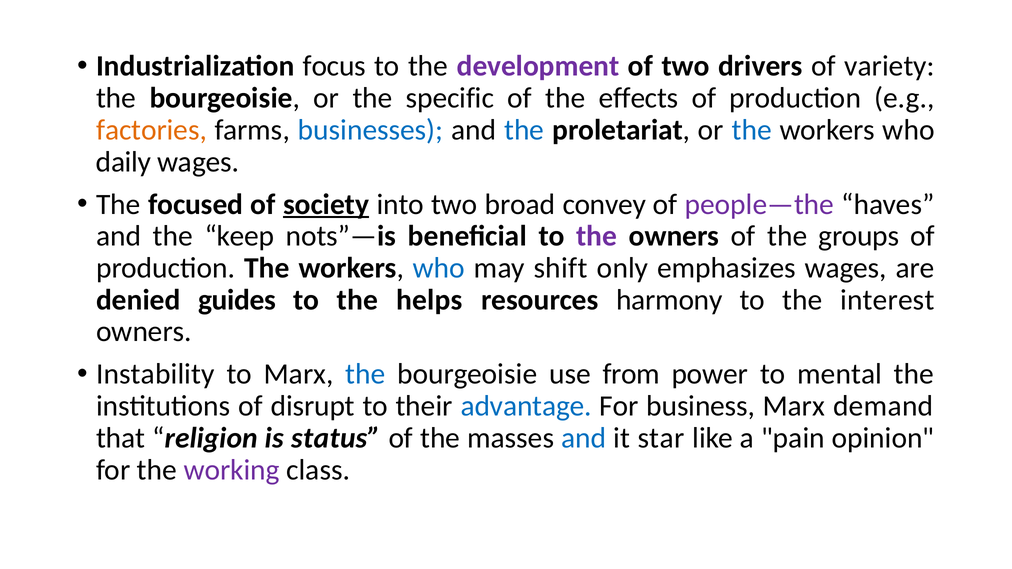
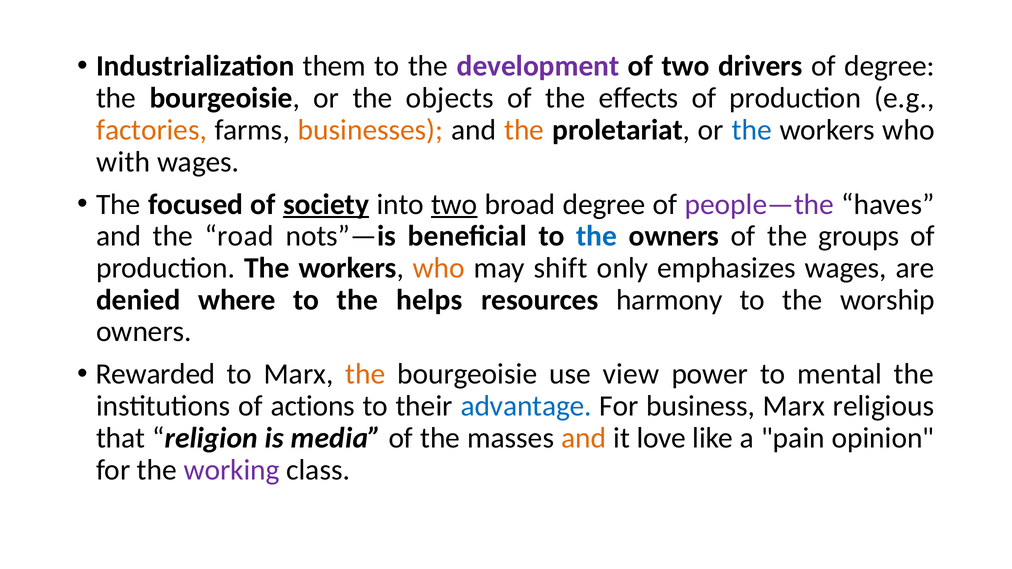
focus: focus -> them (334, 66)
of variety: variety -> degree (890, 66)
specific: specific -> objects (450, 98)
businesses colour: blue -> orange (371, 130)
the colour: blue -> orange (524, 130)
daily: daily -> with (123, 162)
two underline: none -> present (454, 204)
broad convey: convey -> degree (604, 204)
keep: keep -> road (239, 236)
the colour: purple -> blue (597, 236)
who colour: blue -> orange (439, 268)
guides: guides -> where (237, 300)
interest: interest -> worship (888, 300)
Instability: Instability -> Rewarded (156, 374)
the colour: blue -> orange (365, 374)
from: from -> view (631, 374)
disrupt: disrupt -> actions (313, 406)
demand: demand -> religious (883, 406)
status: status -> media (336, 438)
and colour: blue -> orange (584, 438)
star: star -> love (661, 438)
